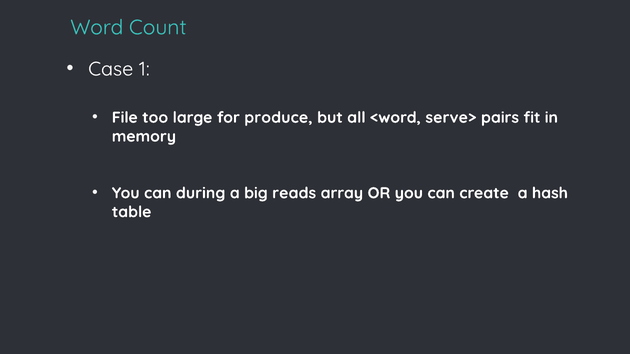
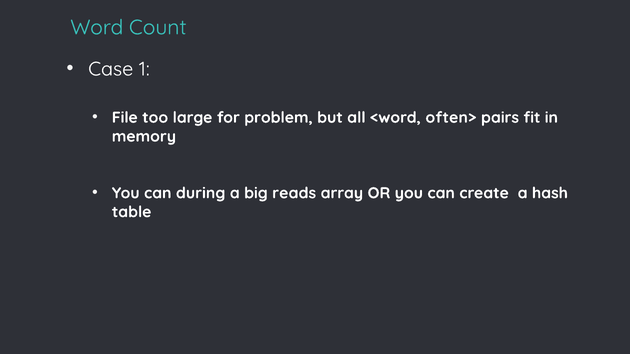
produce: produce -> problem (279, 118)
serve>: serve> -> often> (451, 118)
